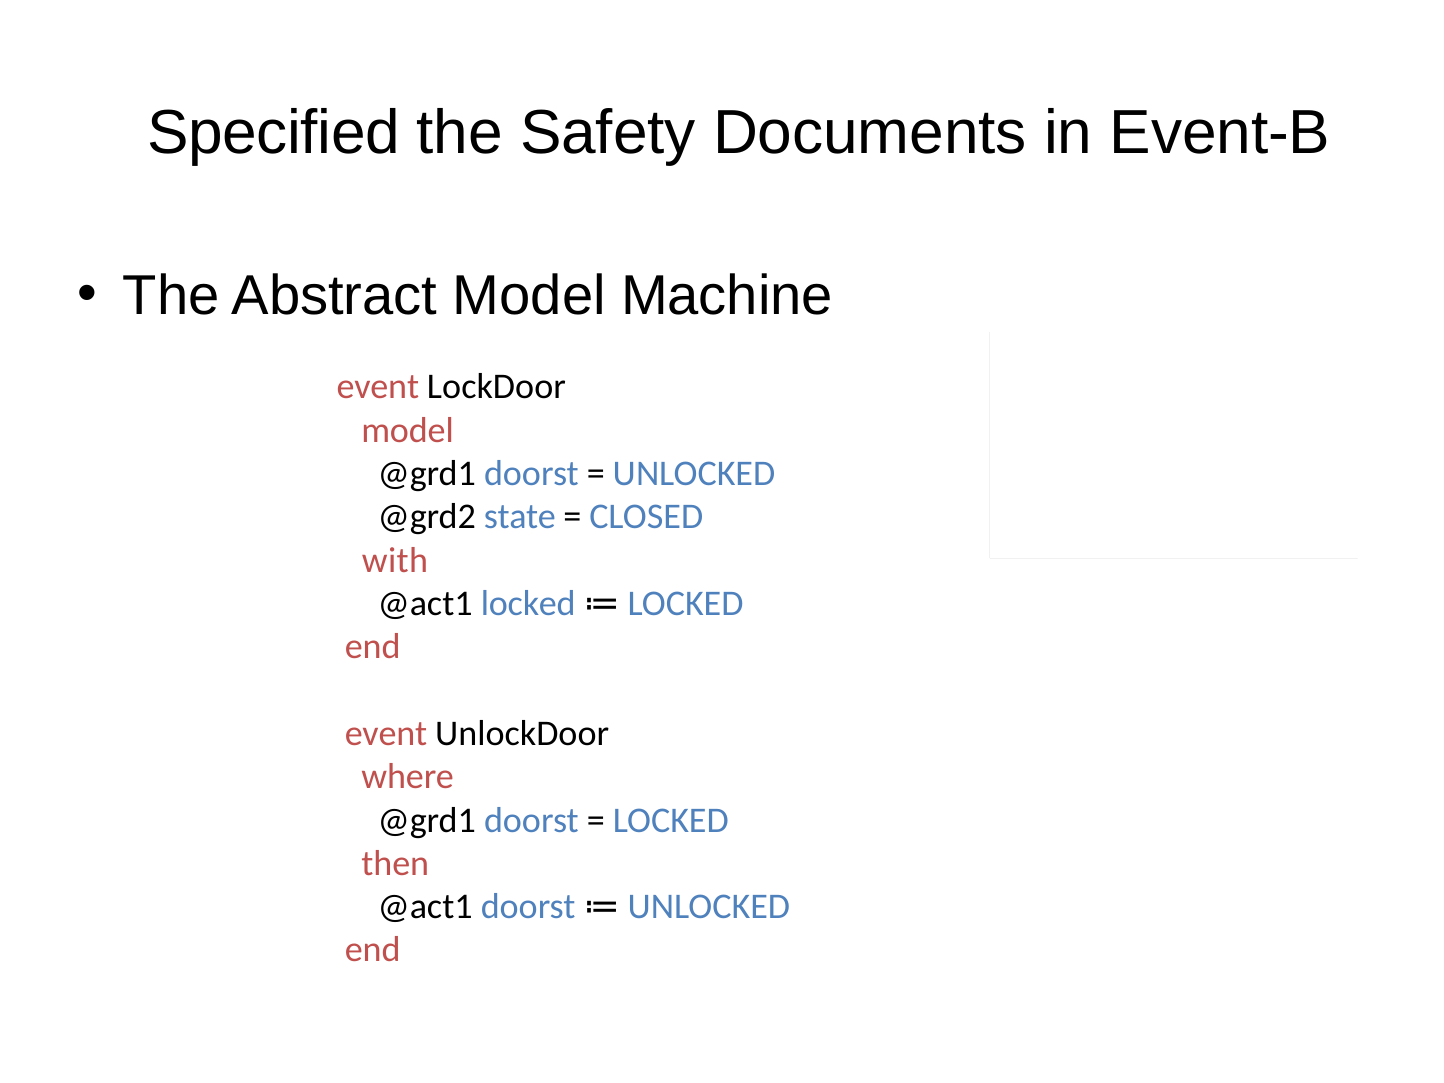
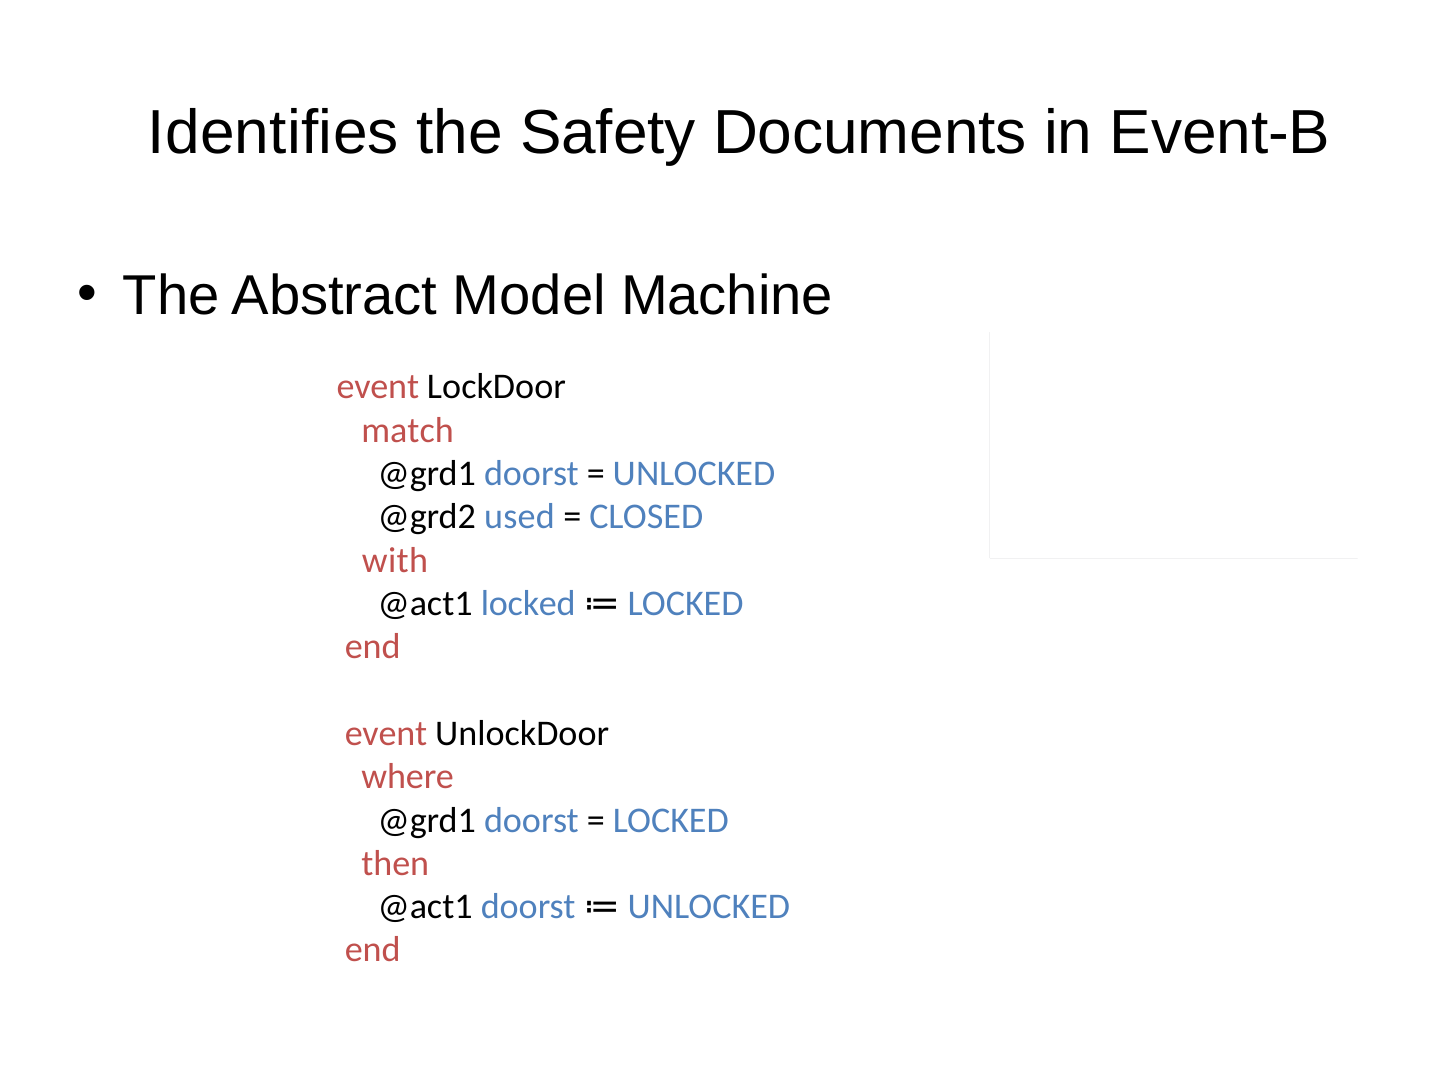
Specified: Specified -> Identifies (273, 133)
model: model -> match (408, 430)
state: state -> used (520, 517)
